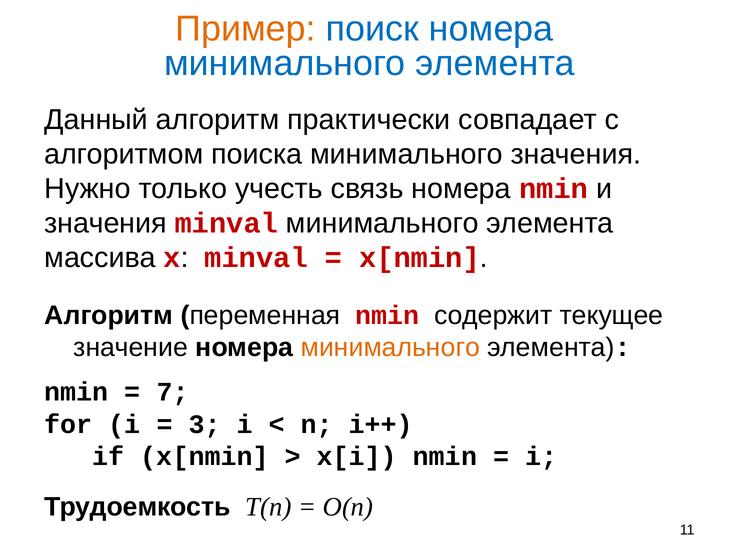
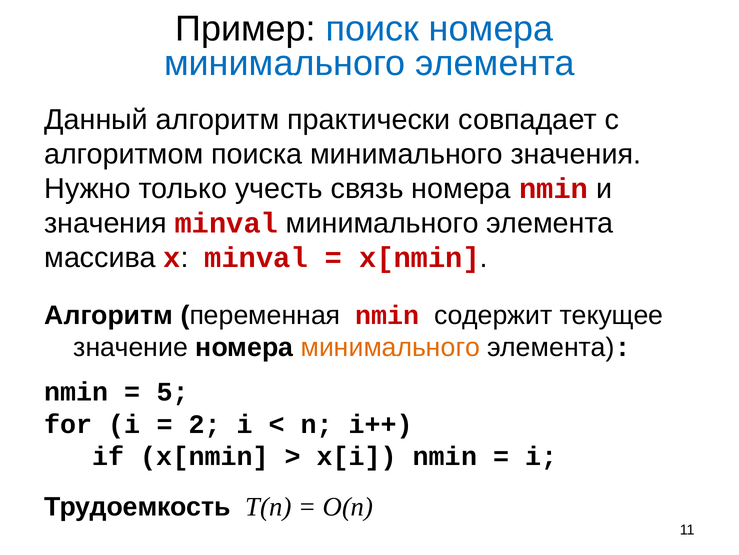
Пример colour: orange -> black (245, 29)
7: 7 -> 5 (173, 392)
3: 3 -> 2 (205, 424)
